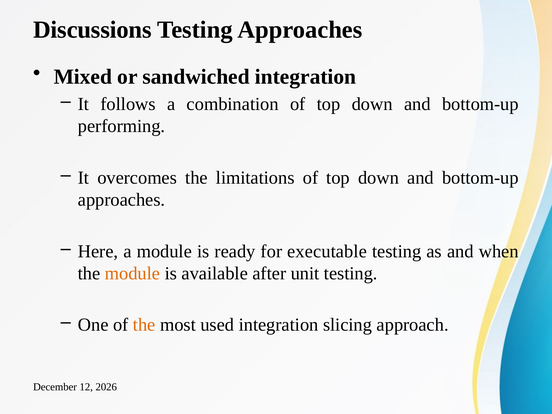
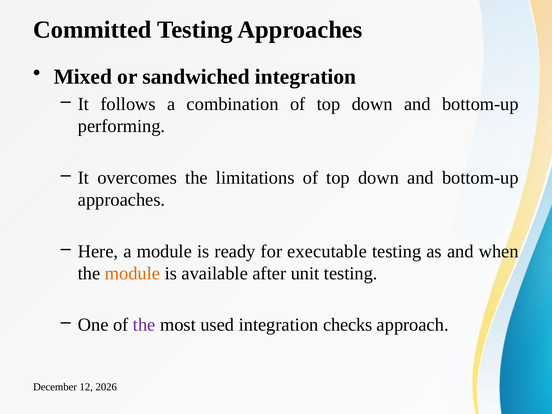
Discussions: Discussions -> Committed (92, 30)
the colour: orange -> purple (144, 325)
slicing: slicing -> checks (348, 325)
